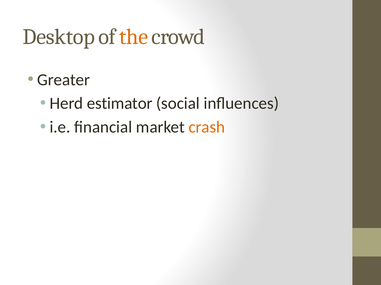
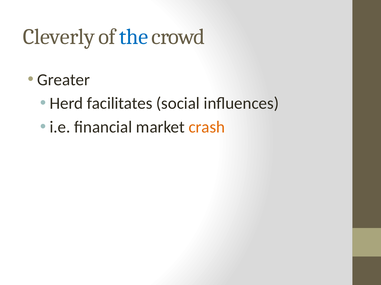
Desktop: Desktop -> Cleverly (59, 37)
the colour: orange -> blue (134, 37)
estimator: estimator -> facilitates (120, 104)
